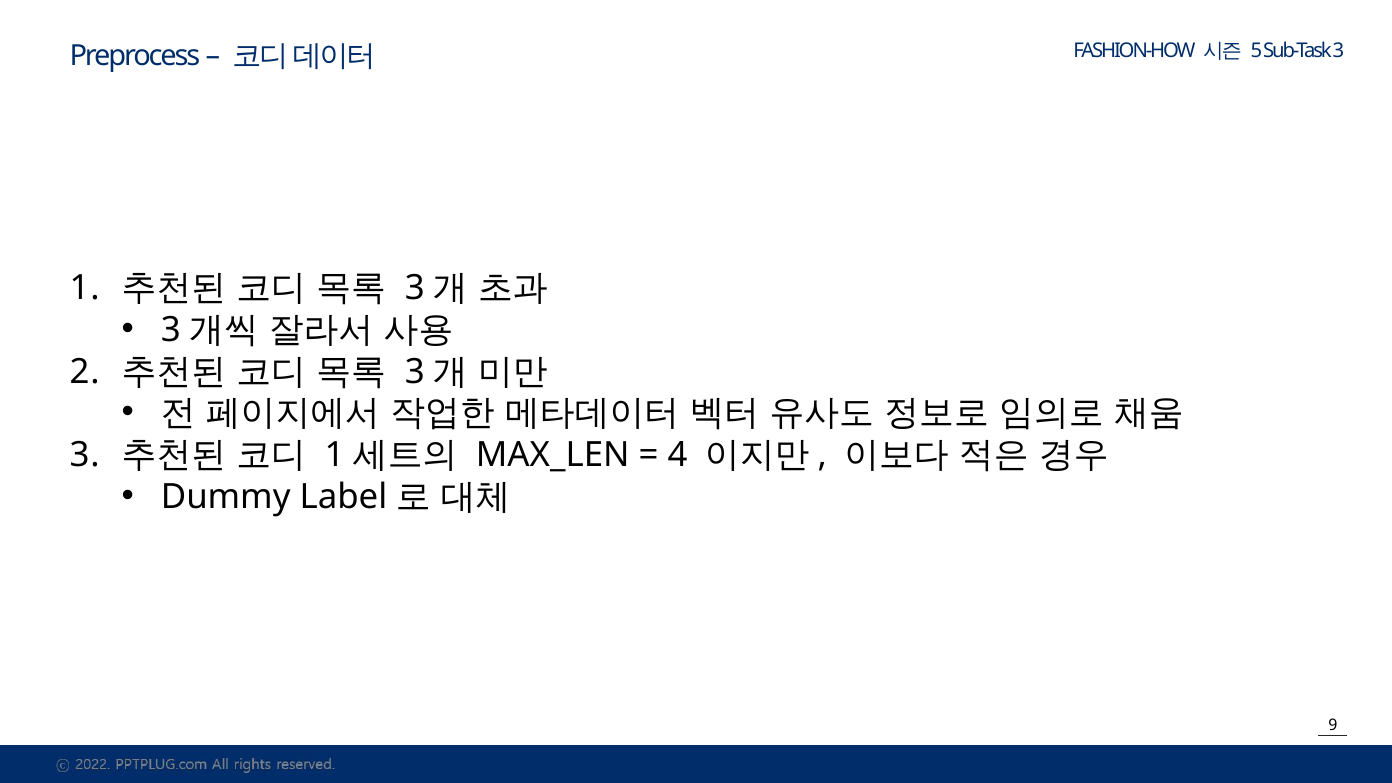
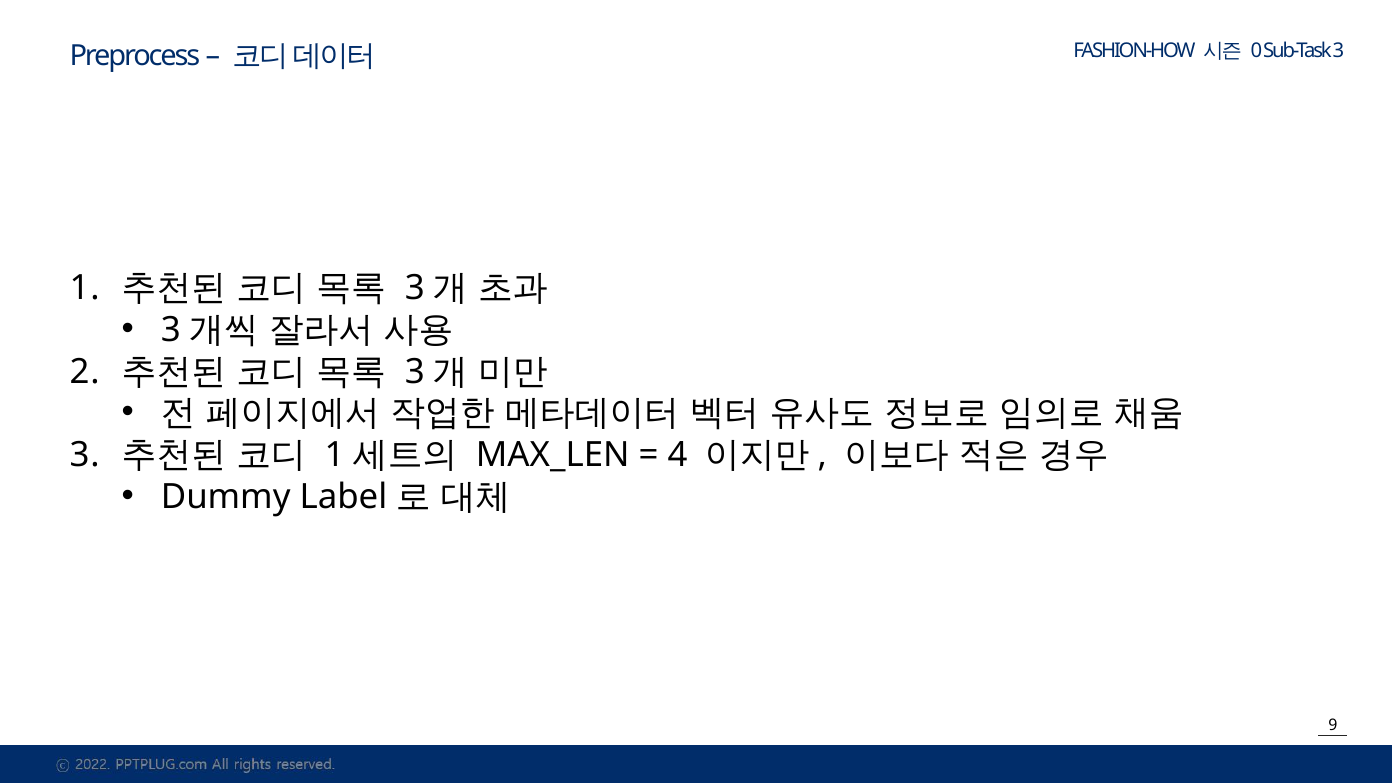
5: 5 -> 0 (1256, 51)
